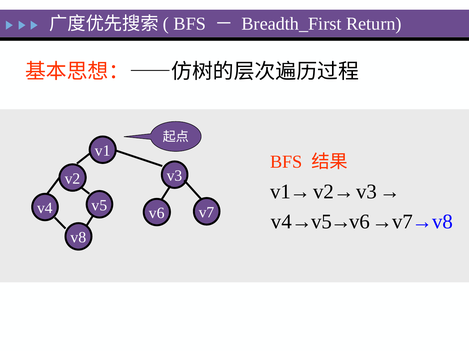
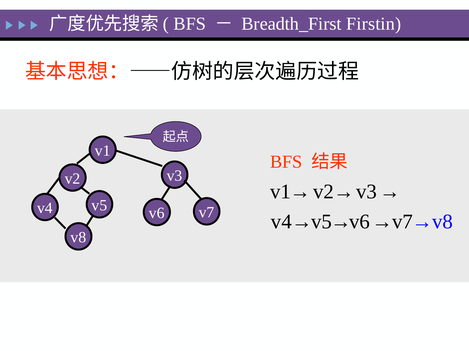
Return: Return -> Firstin (374, 24)
